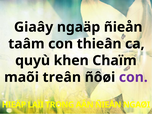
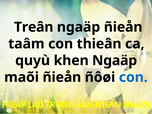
Giaây: Giaây -> Treân (34, 27)
khen Chaïm: Chaïm -> Ngaäp (115, 61)
maõi treân: treân -> ñieån (62, 77)
con colour: purple -> blue (133, 77)
